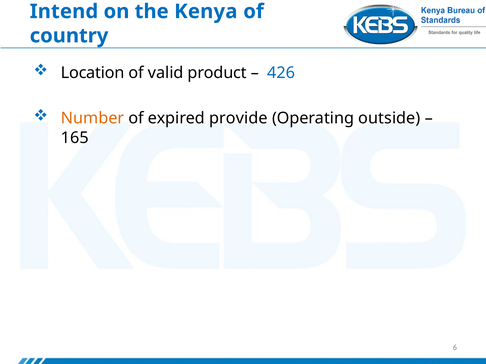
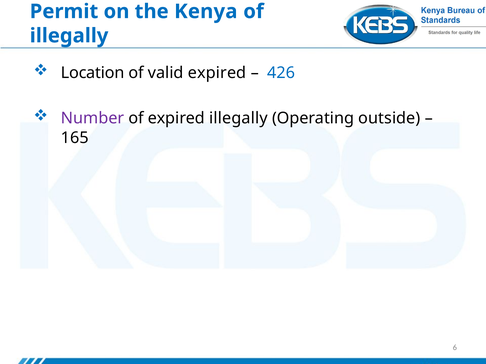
Intend: Intend -> Permit (64, 11)
country: country -> illegally (69, 36)
valid product: product -> expired (217, 73)
Number colour: orange -> purple (93, 118)
expired provide: provide -> illegally (238, 118)
